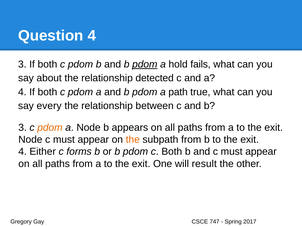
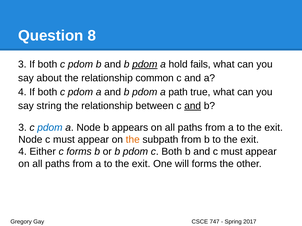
Question 4: 4 -> 8 (92, 36)
detected: detected -> common (155, 78)
every: every -> string (49, 106)
and underline: none -> present (193, 106)
pdom colour: orange -> blue (50, 128)
will result: result -> forms (204, 164)
